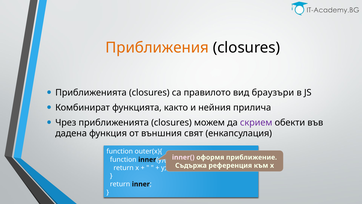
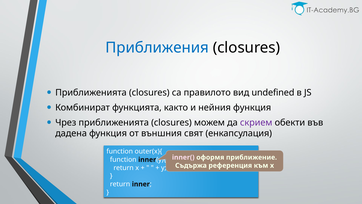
Приближения colour: orange -> blue (157, 47)
браузъри: браузъри -> undefined (273, 93)
прилича: прилича -> функция (252, 107)
